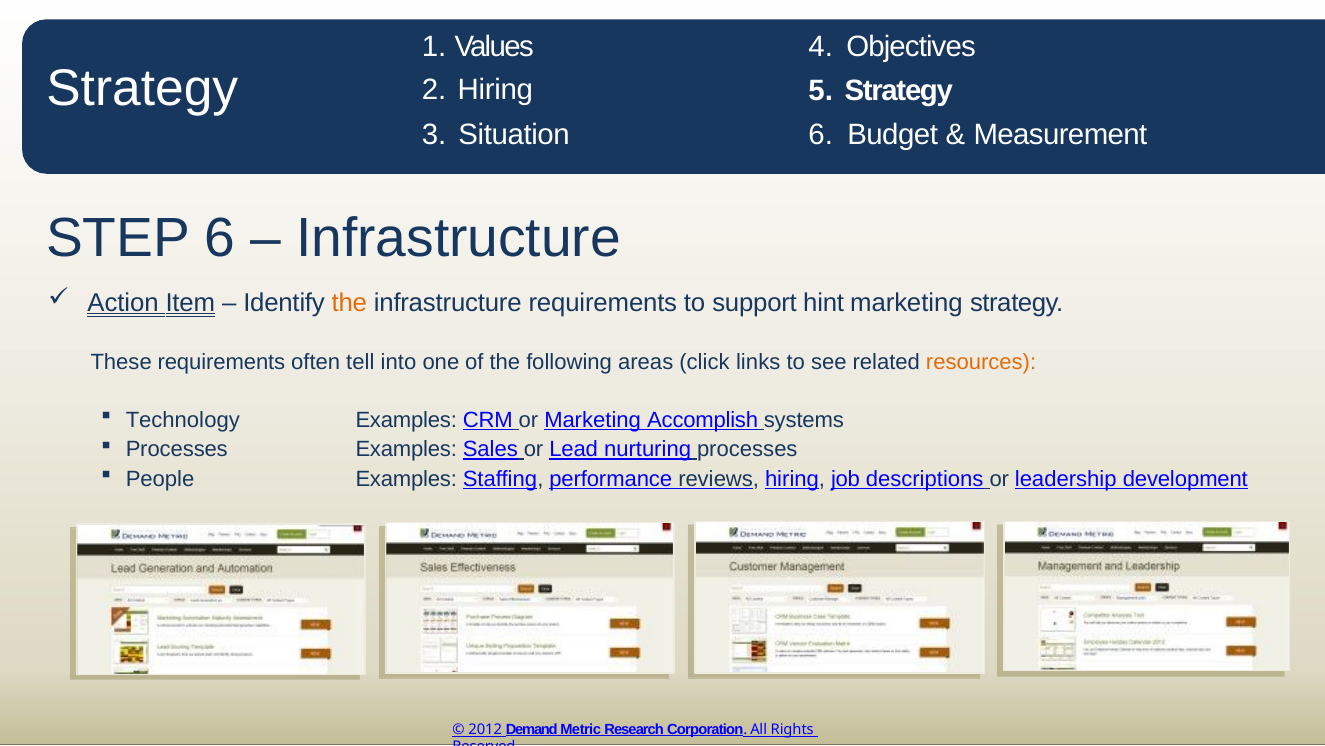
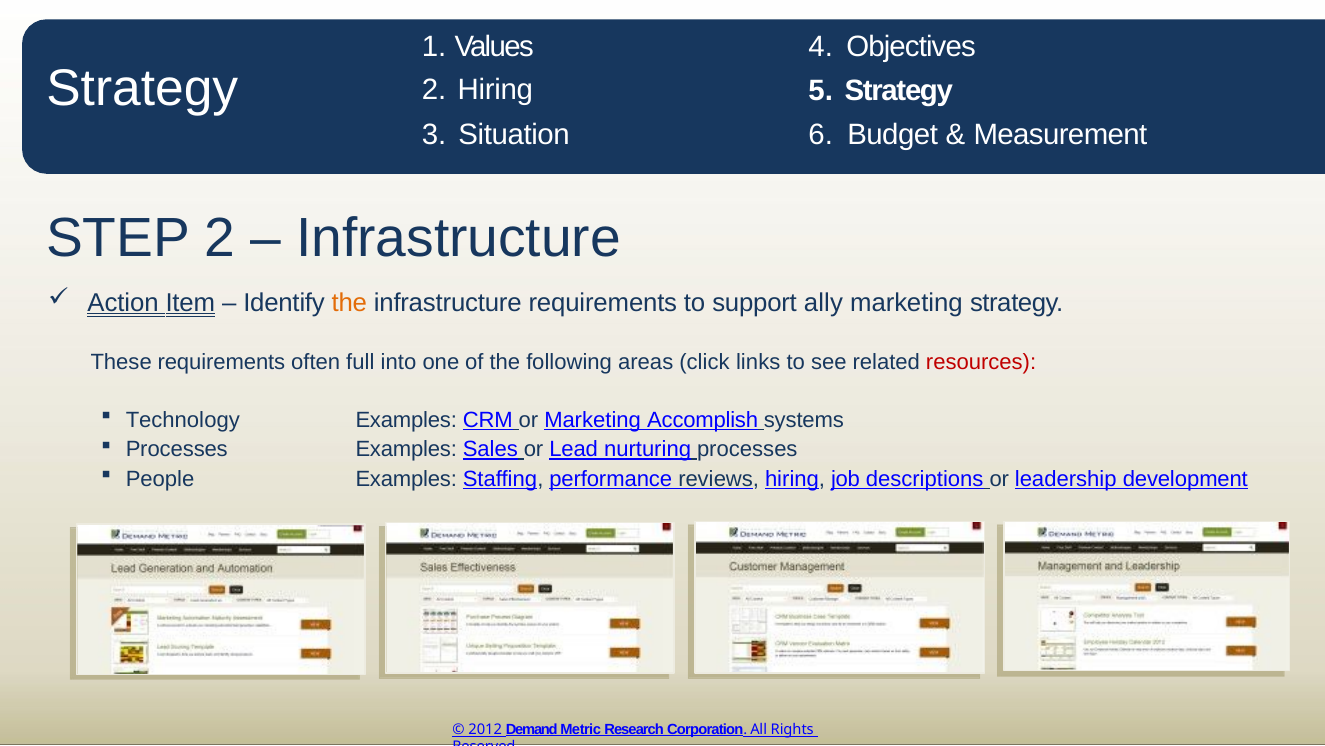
STEP 6: 6 -> 2 (220, 238)
hint: hint -> ally (823, 303)
tell: tell -> full (360, 362)
resources colour: orange -> red (981, 362)
